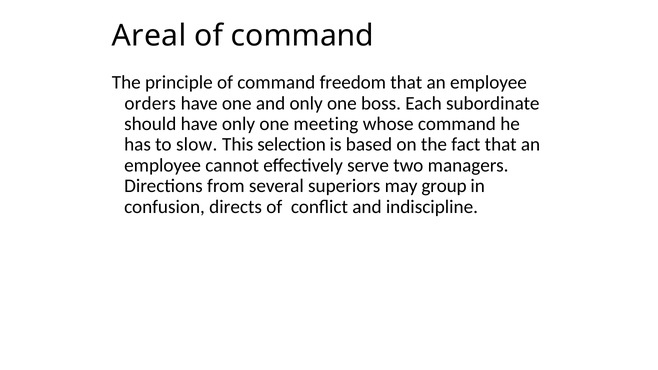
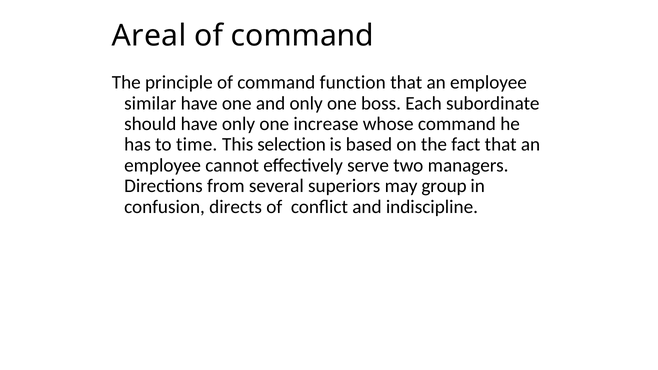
freedom: freedom -> function (353, 83)
orders: orders -> similar (150, 103)
meeting: meeting -> increase (326, 124)
slow: slow -> time (197, 145)
